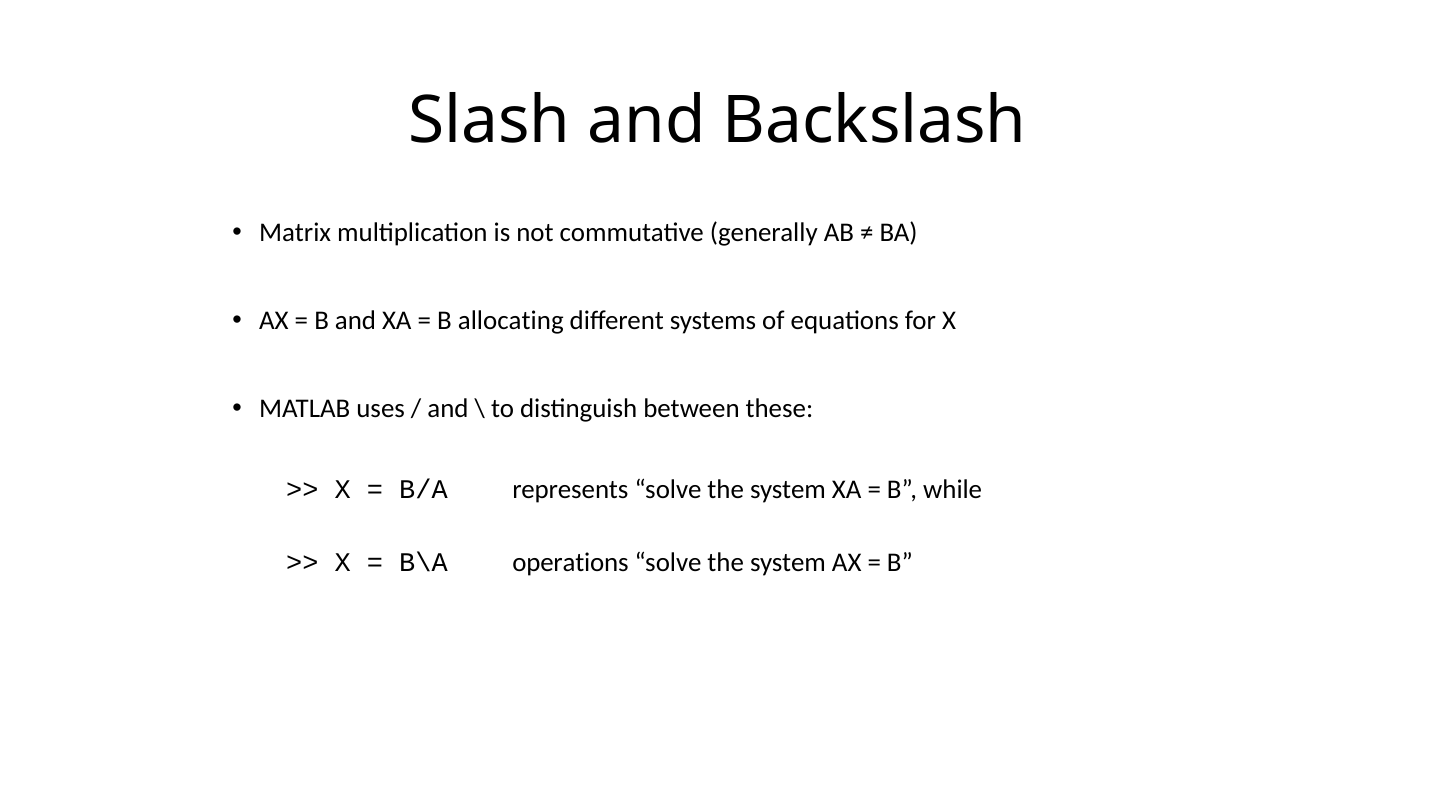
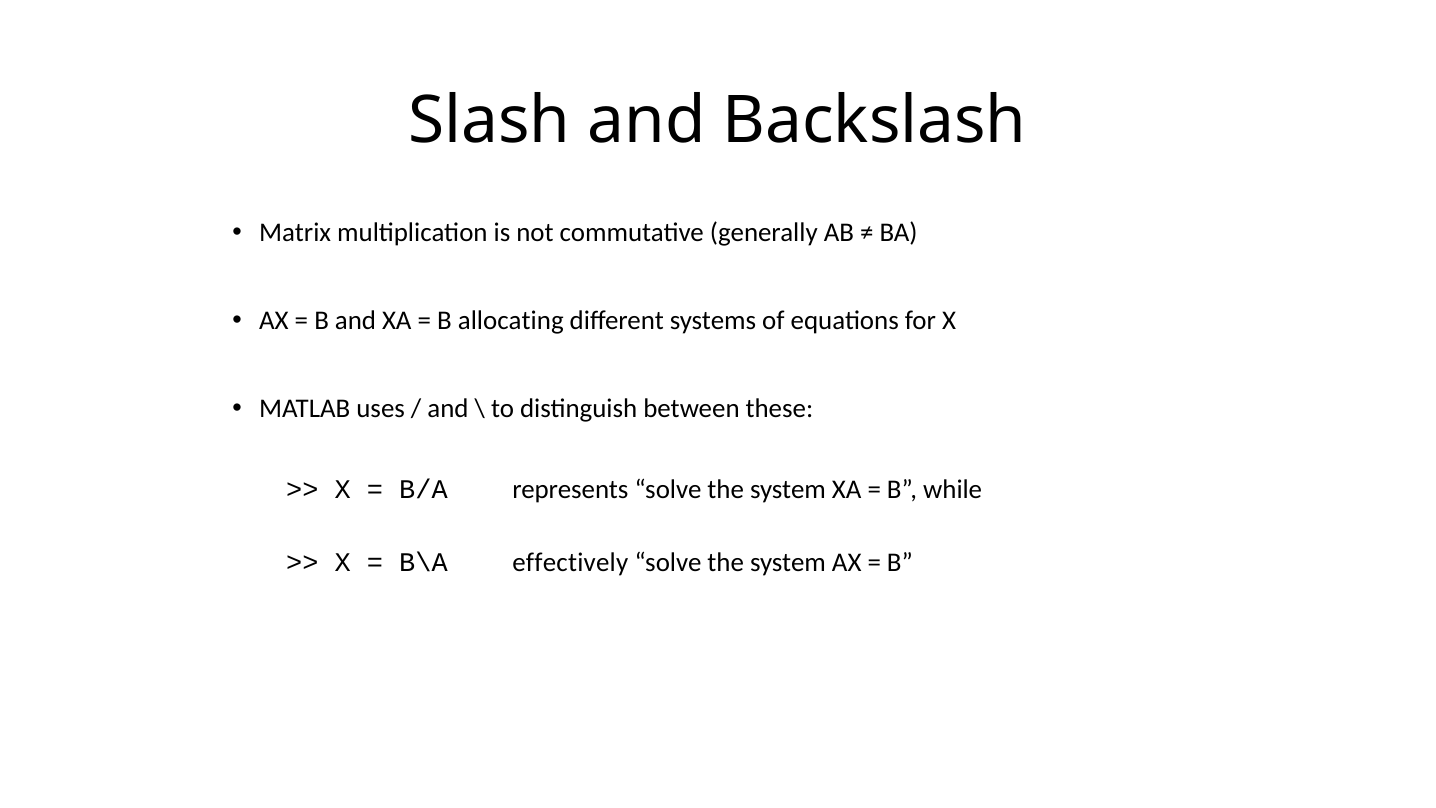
operations: operations -> effectively (570, 563)
